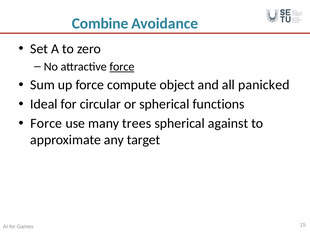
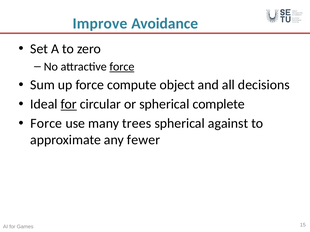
Combine: Combine -> Improve (100, 24)
panicked: panicked -> decisions (264, 85)
for underline: none -> present (69, 104)
functions: functions -> complete (219, 104)
target: target -> fewer (144, 140)
